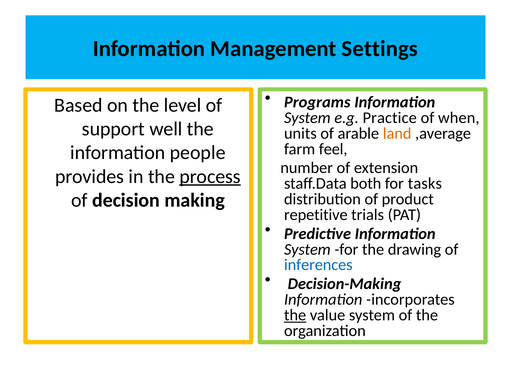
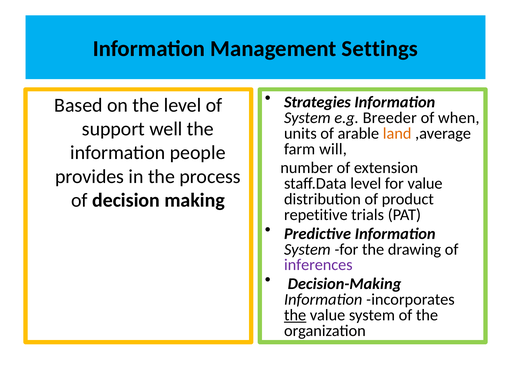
Programs: Programs -> Strategies (317, 102)
Practice: Practice -> Breeder (390, 118)
feel: feel -> will (333, 149)
process underline: present -> none (210, 177)
staff.Data both: both -> level (366, 184)
for tasks: tasks -> value (425, 184)
inferences colour: blue -> purple (318, 265)
